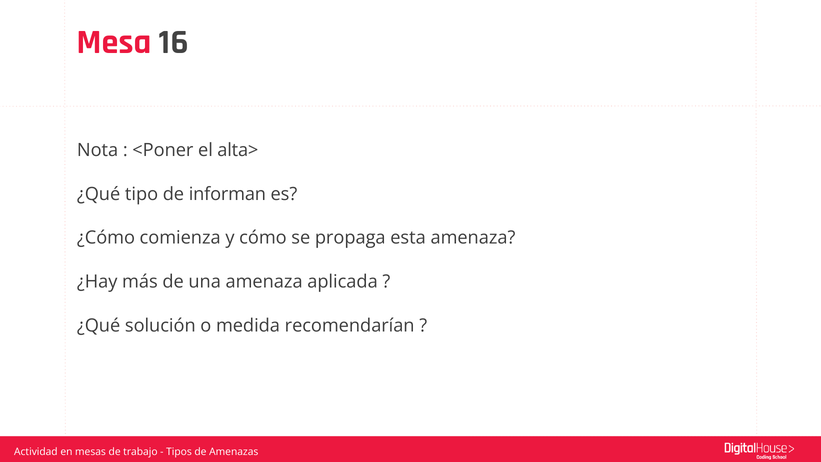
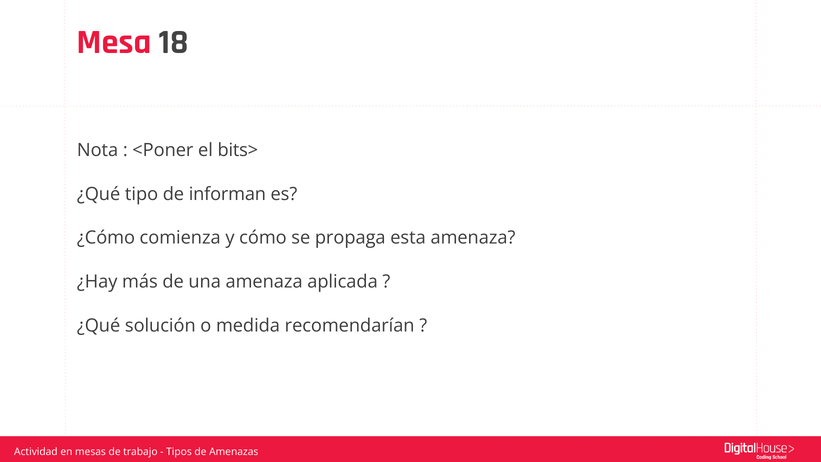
16: 16 -> 18 (174, 42)
alta>: alta> -> bits> (238, 150)
